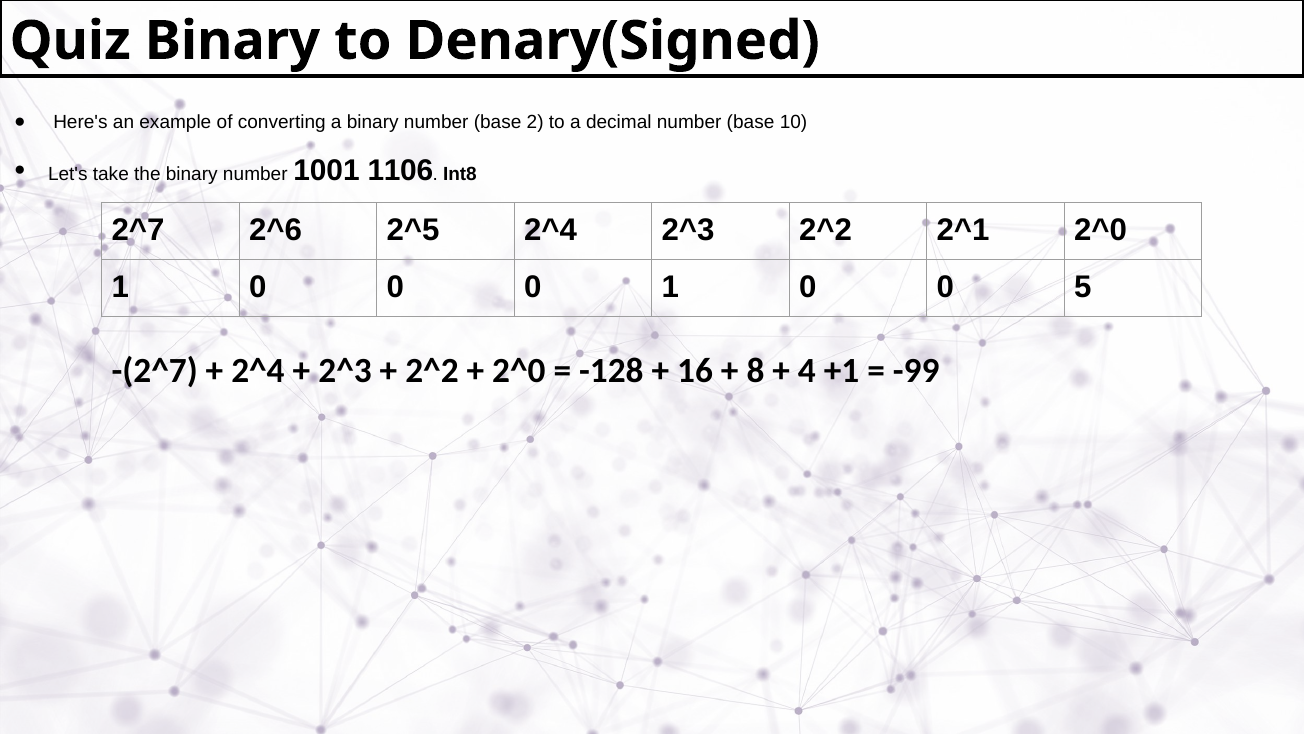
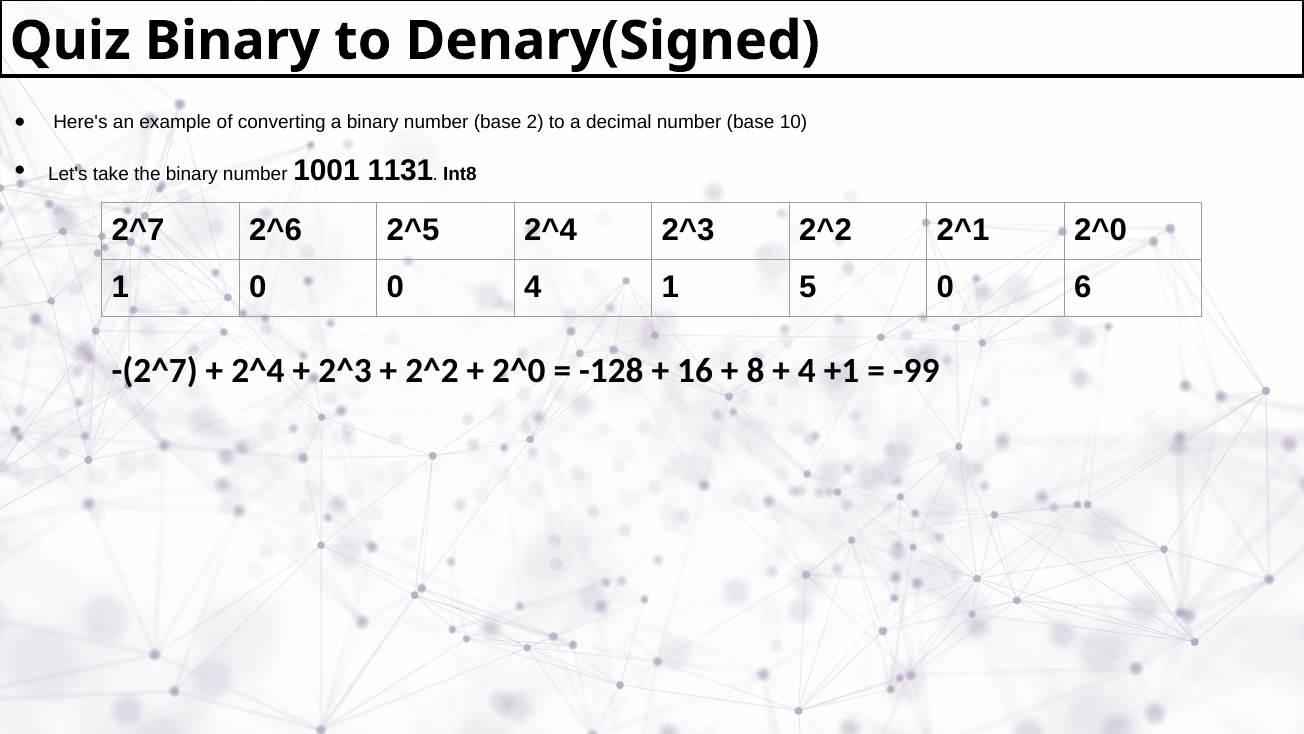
1106: 1106 -> 1131 (400, 171)
0 0 0: 0 -> 4 (533, 287)
0: 0 -> 5 (808, 287)
5: 5 -> 6 (1083, 287)
